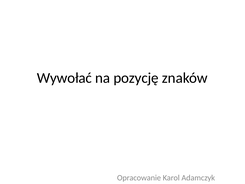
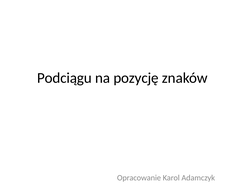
Wywołać: Wywołać -> Podciągu (64, 78)
